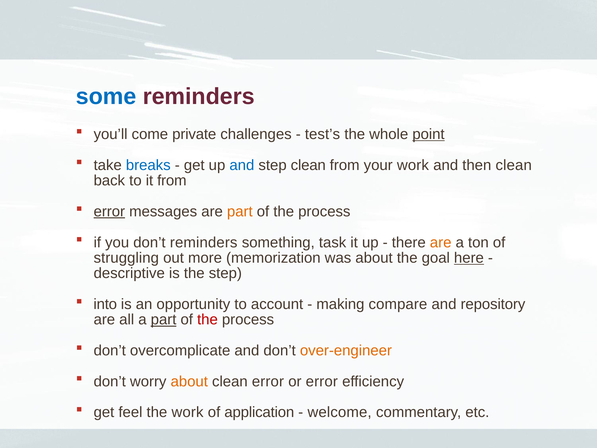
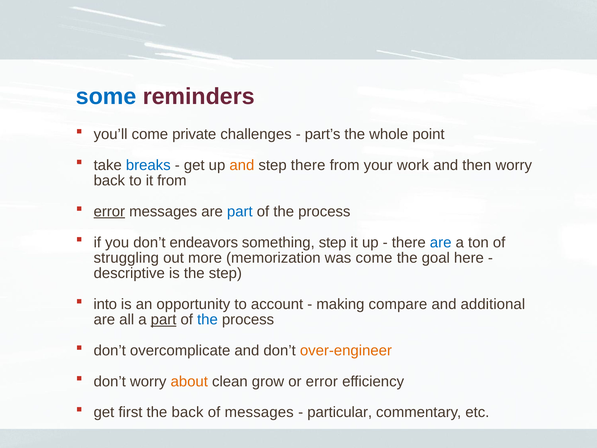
test’s: test’s -> part’s (323, 134)
point underline: present -> none (428, 134)
and colour: blue -> orange (242, 165)
step clean: clean -> there (308, 165)
then clean: clean -> worry (514, 165)
part colour: orange -> blue (240, 211)
don’t reminders: reminders -> endeavors (204, 242)
something task: task -> step (333, 242)
are colour: orange -> blue (441, 242)
was about: about -> come (374, 258)
here underline: present -> none (469, 258)
repository: repository -> additional (493, 304)
the colour: red -> blue (207, 319)
clean error: error -> grow (268, 381)
feel: feel -> first (130, 412)
the work: work -> back (187, 412)
of application: application -> messages (259, 412)
welcome: welcome -> particular (340, 412)
